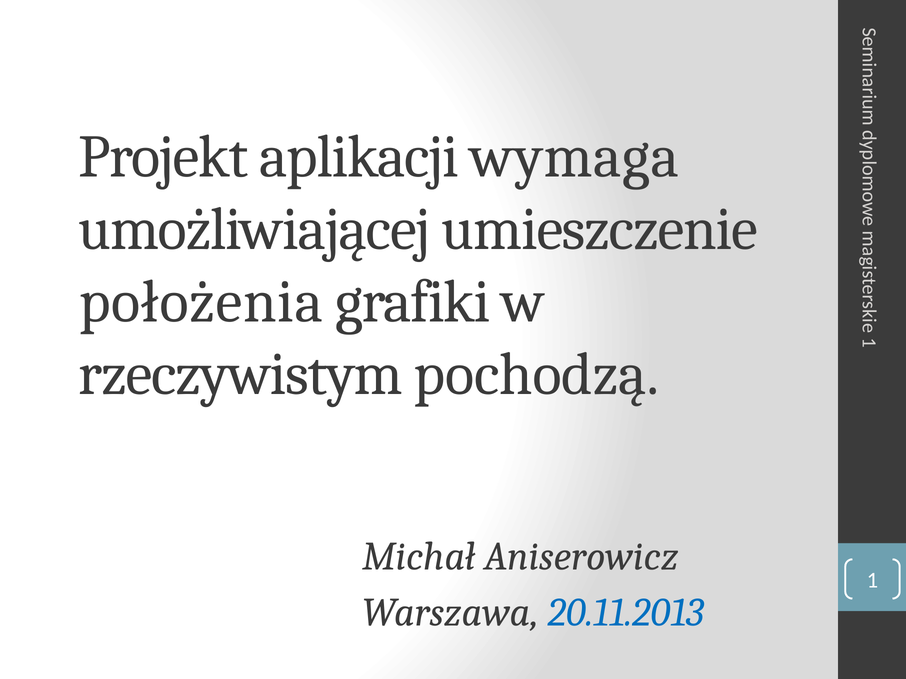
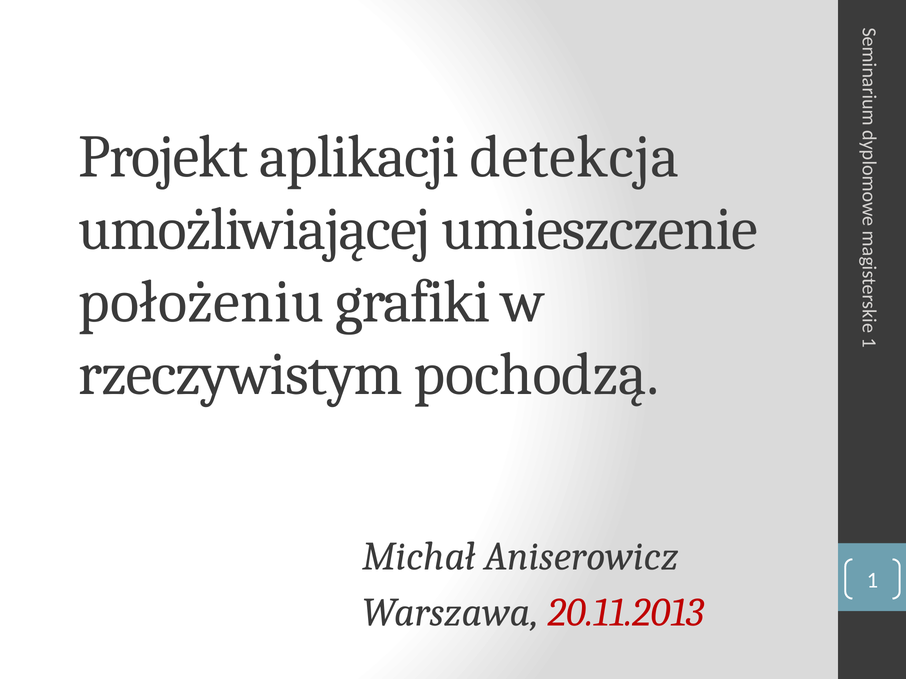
wymaga: wymaga -> detekcja (574, 157)
położenia: położenia -> położeniu (201, 302)
20.11.2013 colour: blue -> red (626, 613)
